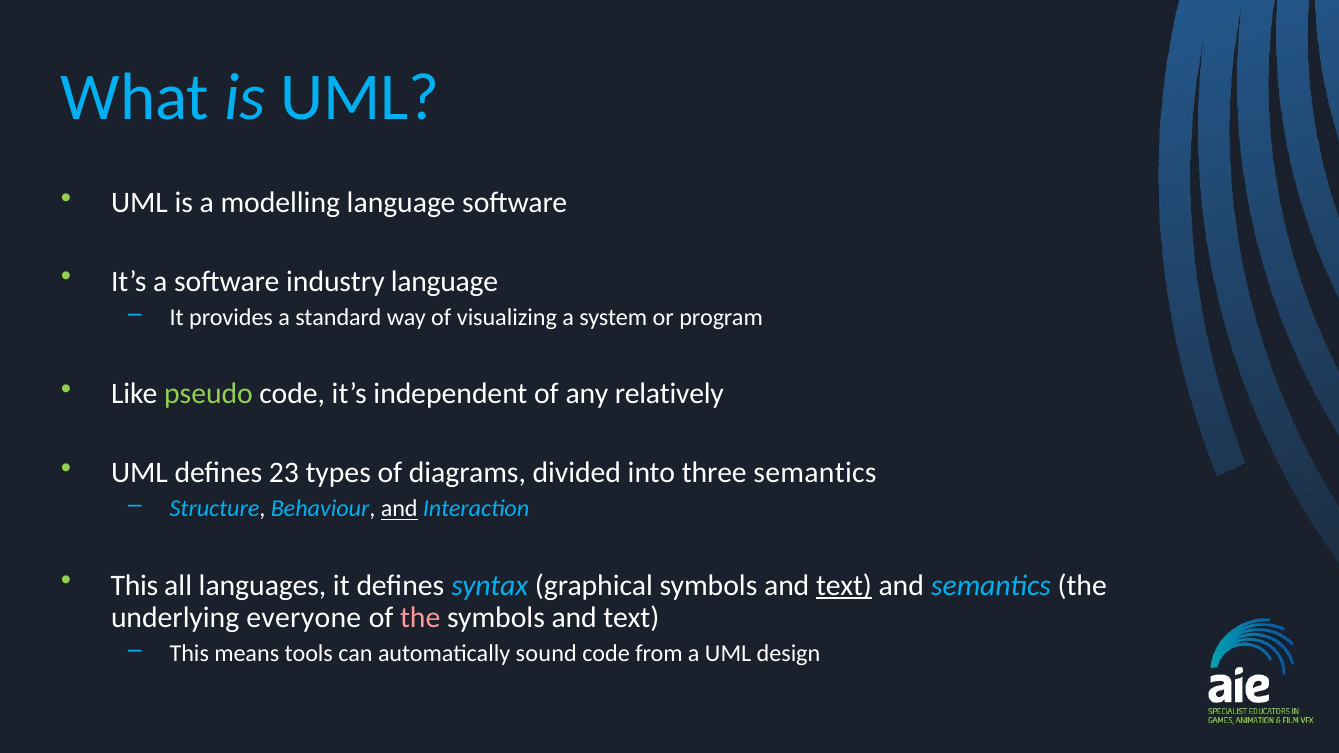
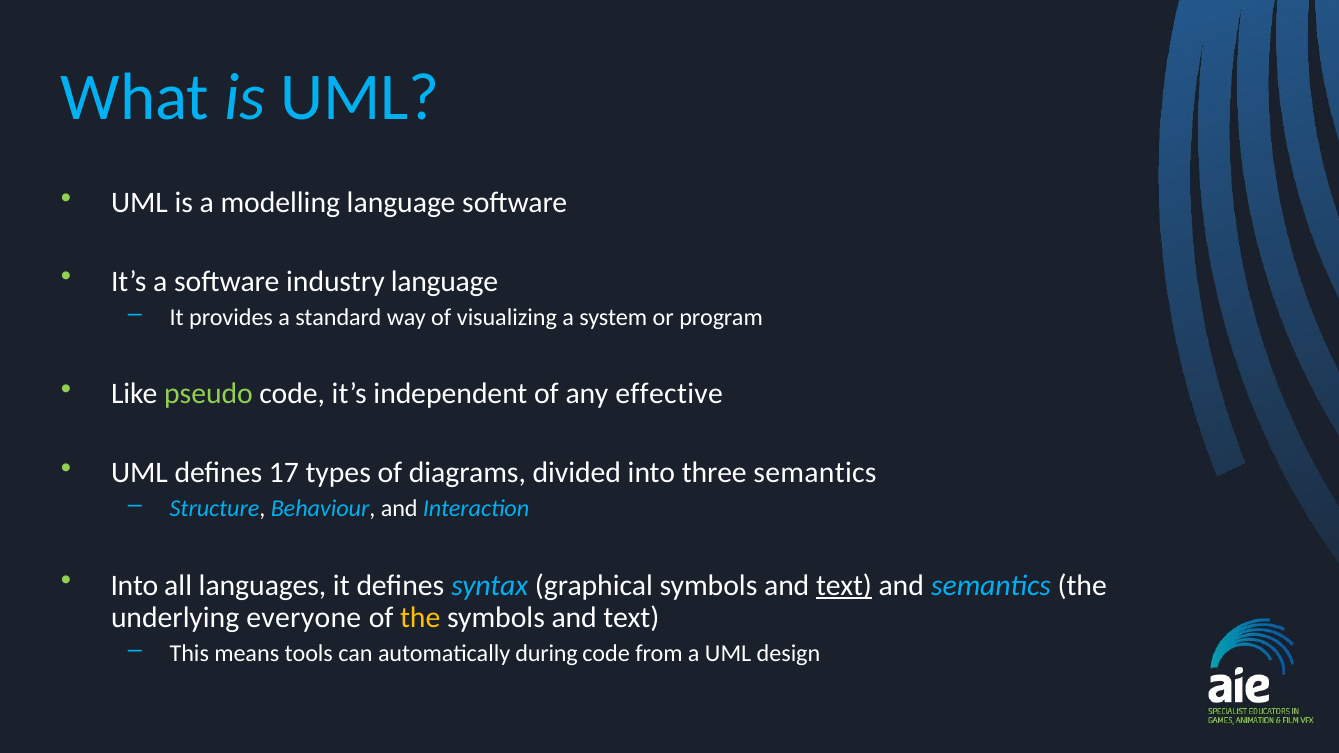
relatively: relatively -> effective (669, 394)
23: 23 -> 17 (284, 473)
and underline: present -> none (399, 509)
This: This -> Into (134, 585)
the colour: pink -> yellow (420, 617)
sound: sound -> during (547, 654)
